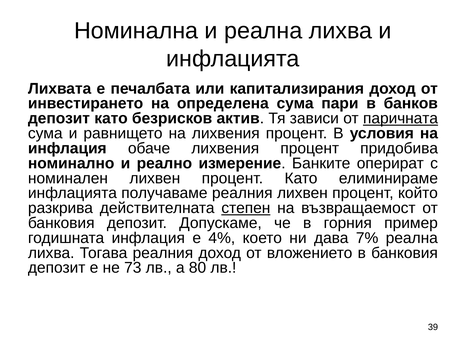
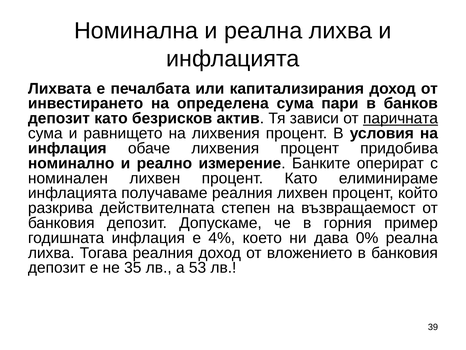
степен underline: present -> none (246, 208)
7%: 7% -> 0% (367, 238)
73: 73 -> 35 (133, 267)
80: 80 -> 53 (198, 267)
